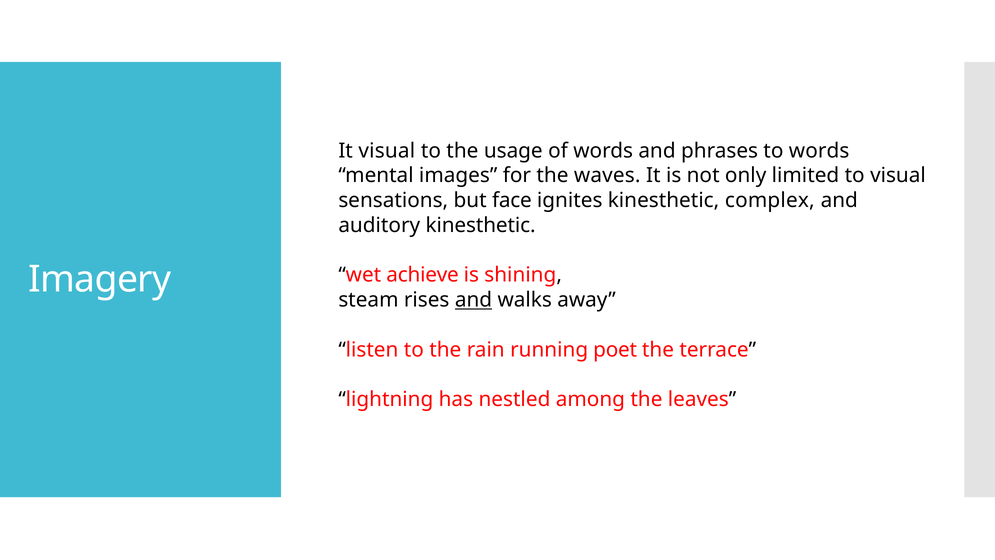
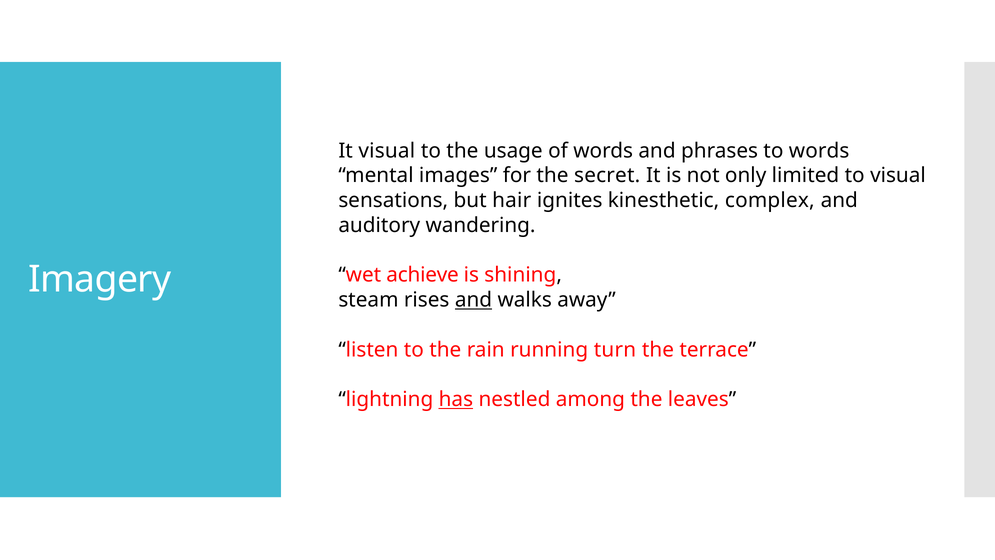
waves: waves -> secret (607, 175)
face: face -> hair (512, 200)
auditory kinesthetic: kinesthetic -> wandering (481, 225)
poet: poet -> turn (615, 350)
has underline: none -> present (456, 399)
